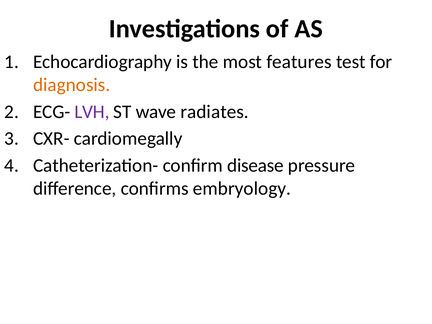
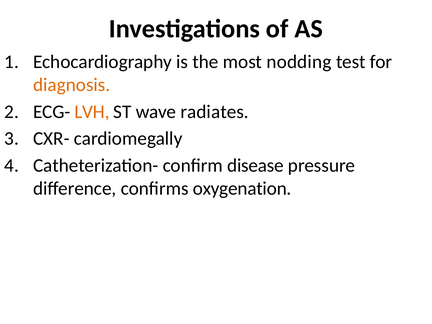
features: features -> nodding (299, 62)
LVH colour: purple -> orange (92, 112)
embryology: embryology -> oxygenation (242, 189)
